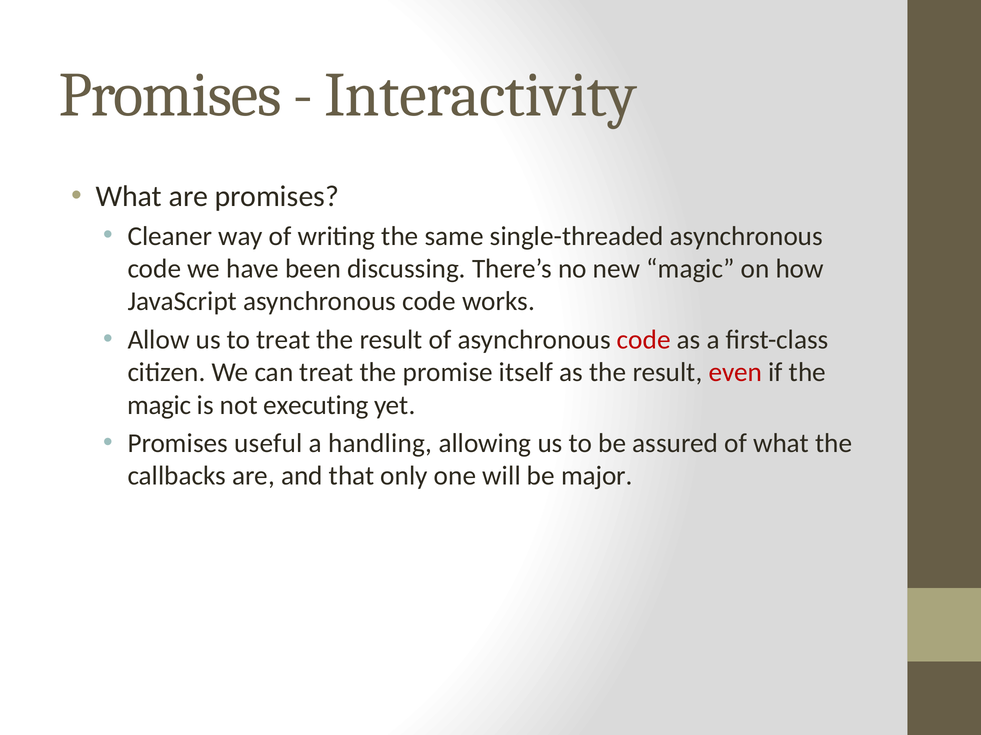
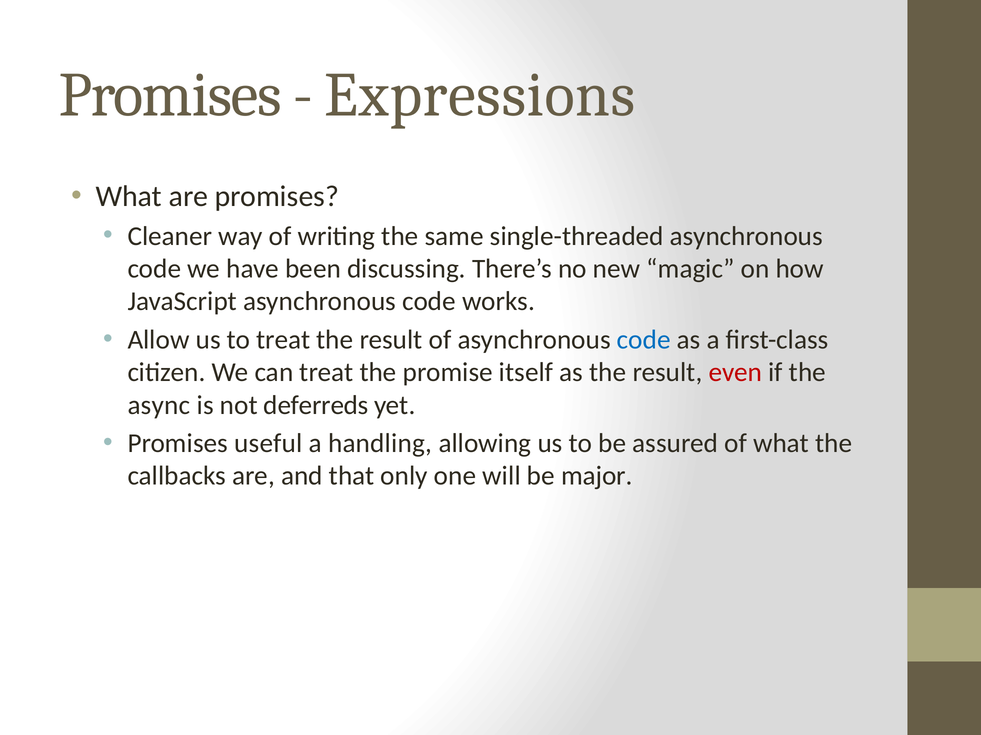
Interactivity: Interactivity -> Expressions (480, 95)
code colour: red -> blue (644, 340)
magic: magic -> async (159, 405)
executing: executing -> deferreds (316, 405)
